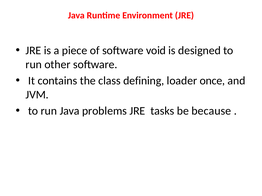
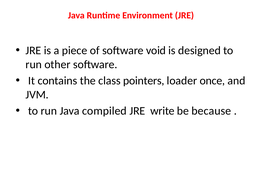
defining: defining -> pointers (144, 81)
problems: problems -> compiled (104, 111)
tasks: tasks -> write (162, 111)
